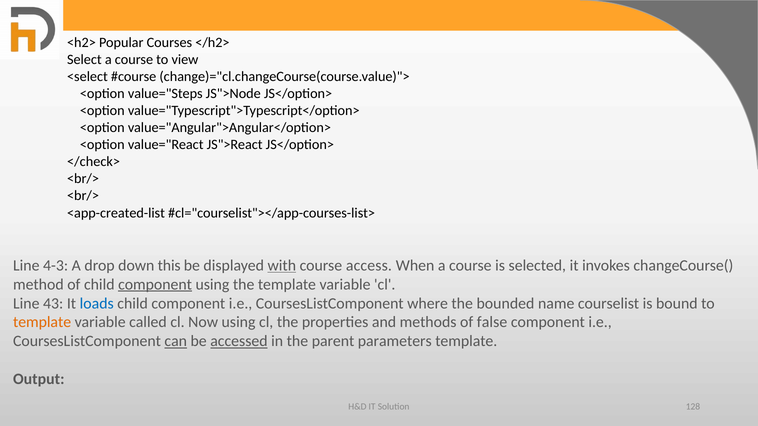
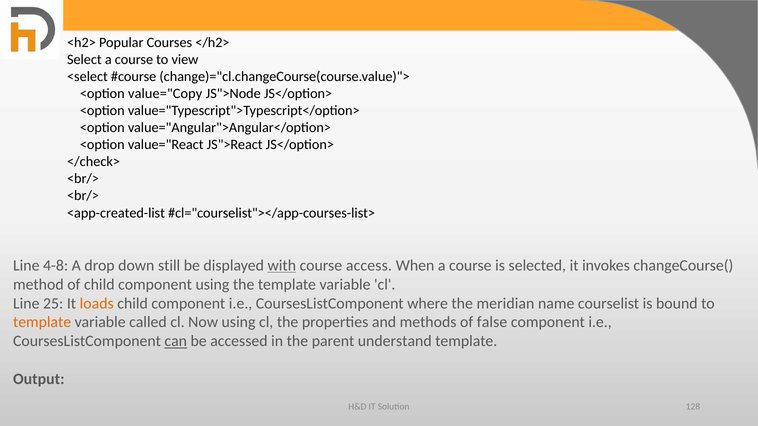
value="Steps: value="Steps -> value="Copy (165, 94)
4-3: 4-3 -> 4-8 (56, 266)
this: this -> still (169, 266)
component underline: present -> none (155, 285)
43: 43 -> 25 (53, 304)
loads colour: blue -> orange (97, 304)
bounded: bounded -> meridian (505, 304)
accessed underline: present -> none (239, 342)
parameters: parameters -> understand (395, 342)
